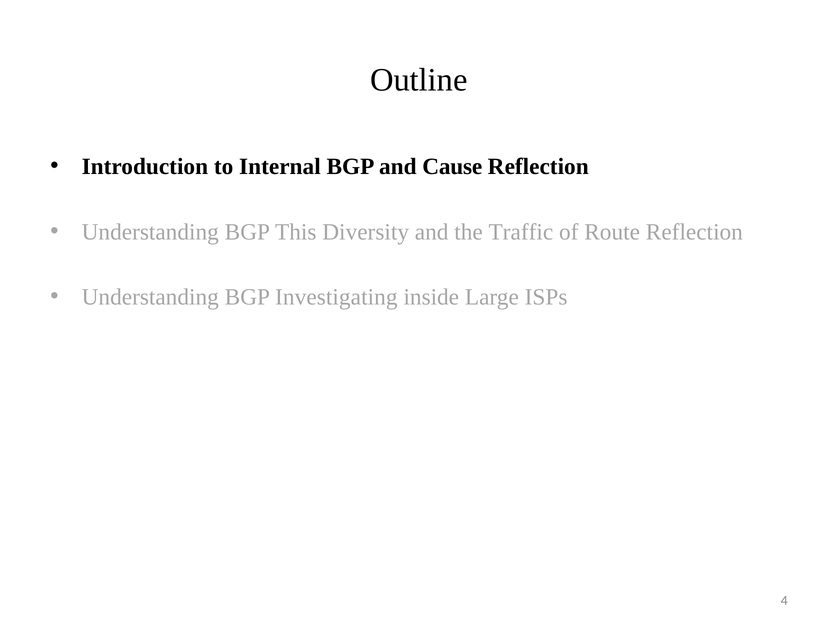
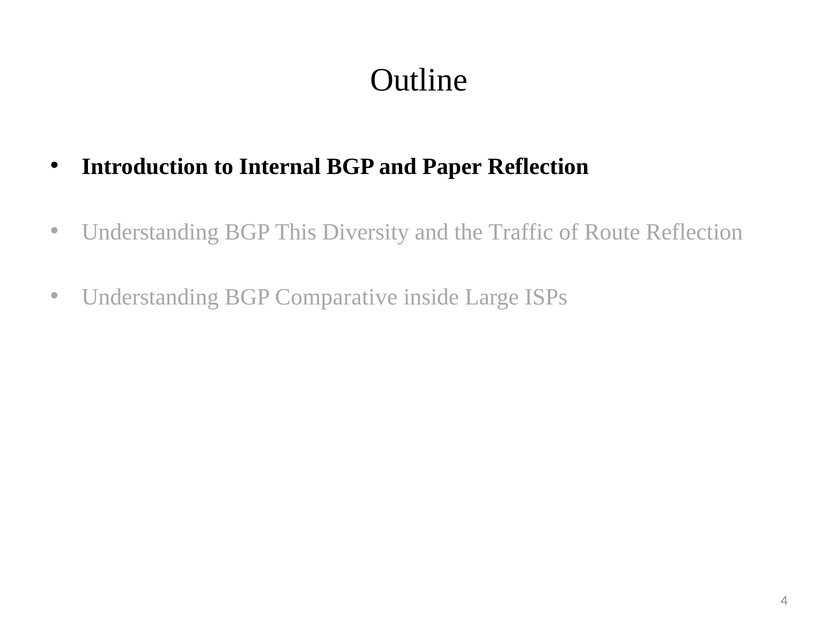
Cause: Cause -> Paper (452, 166)
Investigating: Investigating -> Comparative (336, 297)
